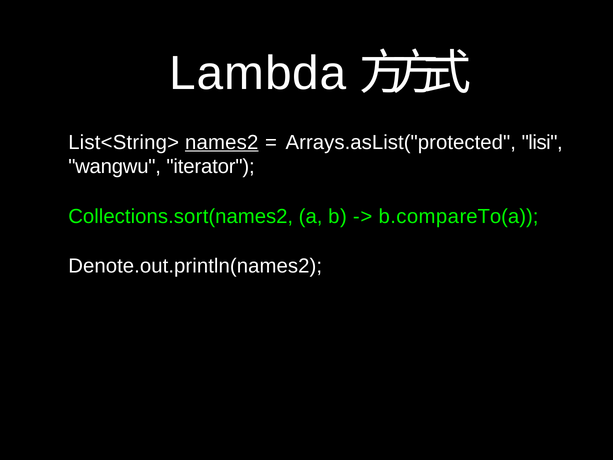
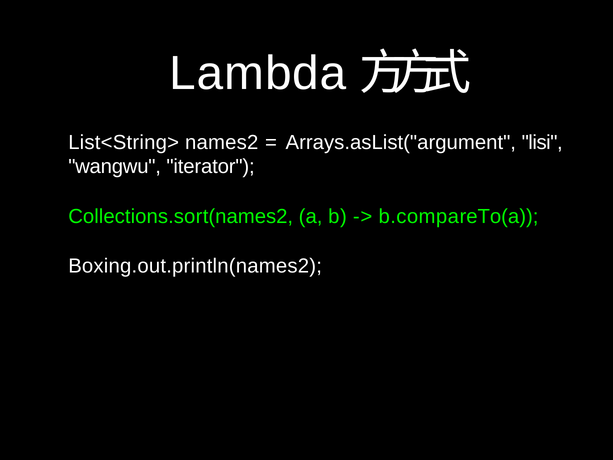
names2 underline: present -> none (222, 142)
Arrays.asList("protected: Arrays.asList("protected -> Arrays.asList("argument (401, 142)
Denote.out.println(names2: Denote.out.println(names2 -> Boxing.out.println(names2 (195, 266)
